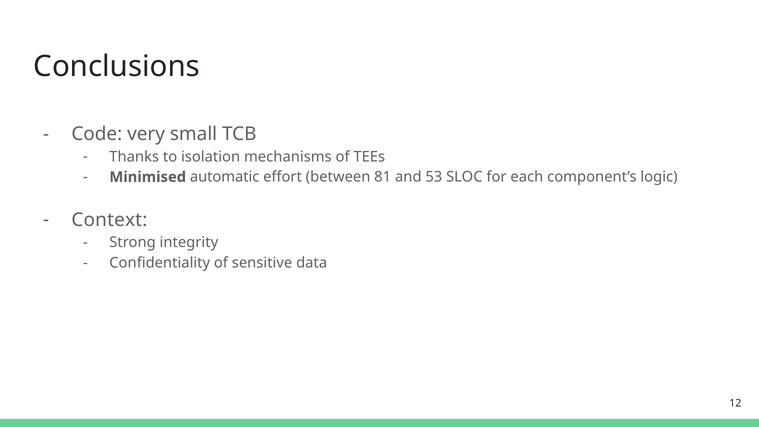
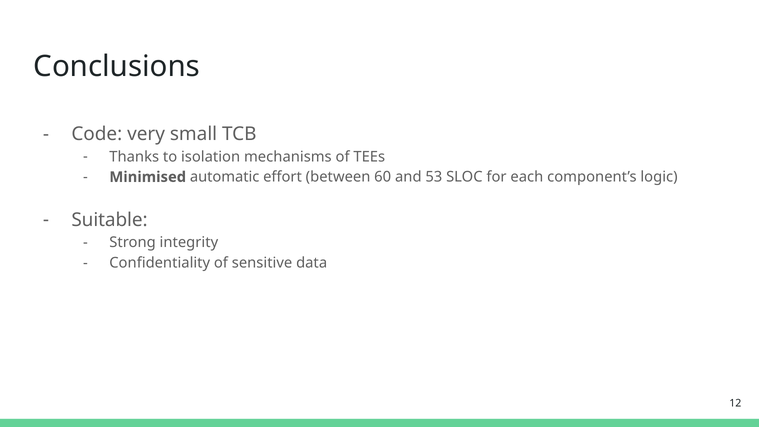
81: 81 -> 60 (383, 177)
Context: Context -> Suitable (110, 220)
